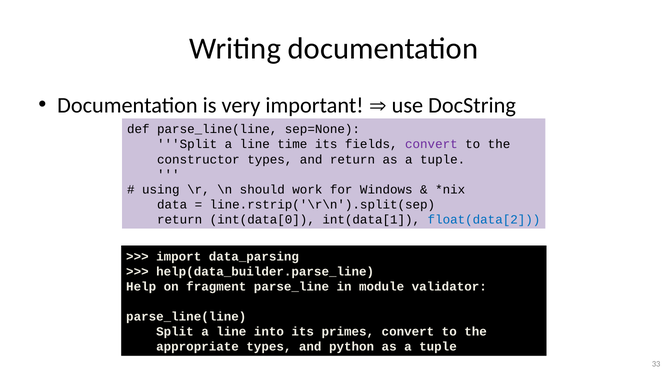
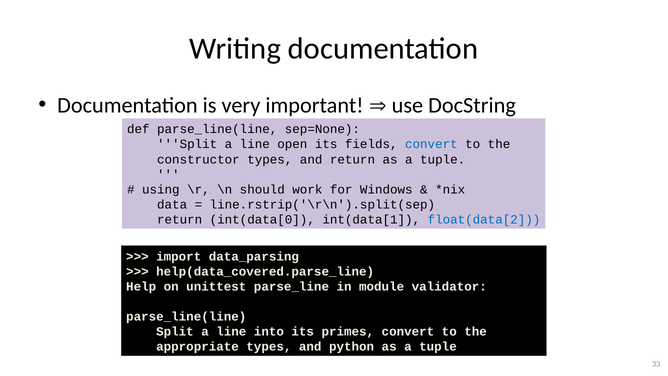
time: time -> open (292, 144)
convert colour: purple -> blue (431, 144)
help(data_builder.parse_line: help(data_builder.parse_line -> help(data_covered.parse_line (265, 271)
fragment: fragment -> unittest (216, 286)
